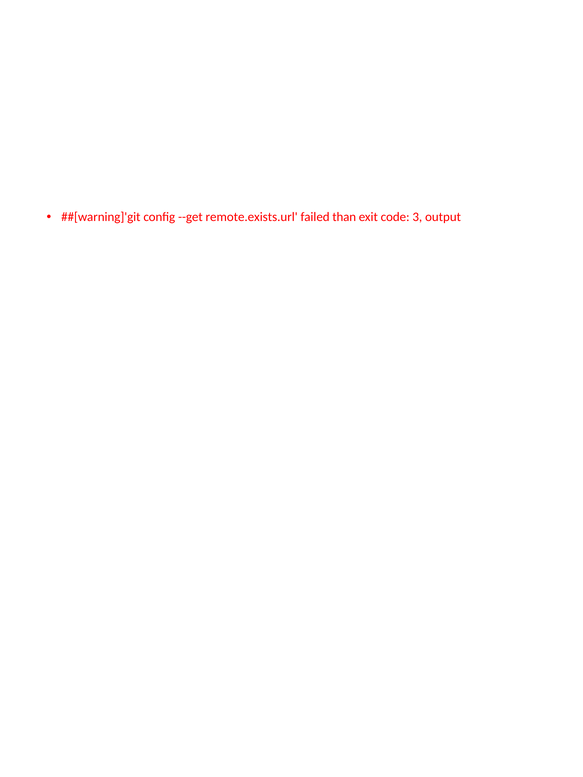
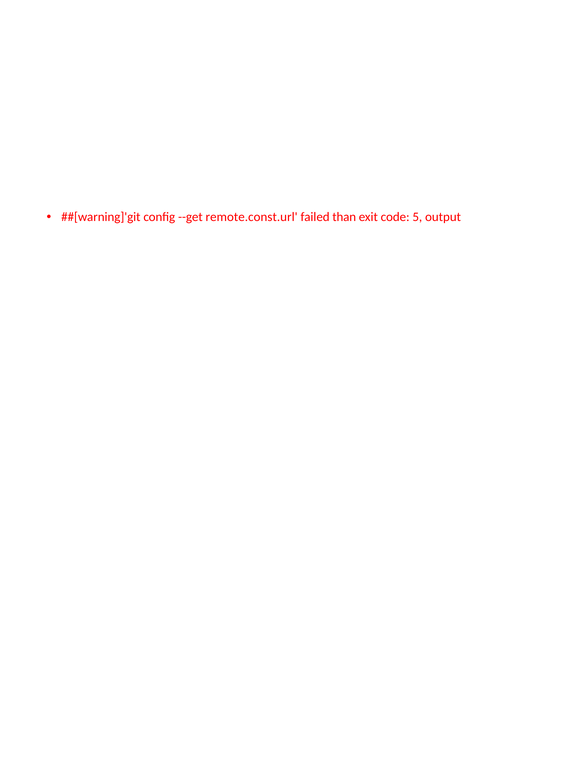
remote.exists.url: remote.exists.url -> remote.const.url (252, 217)
3: 3 -> 5 (417, 217)
